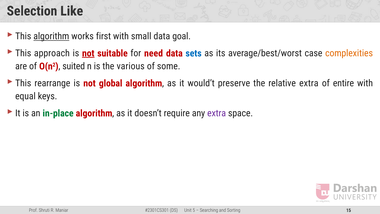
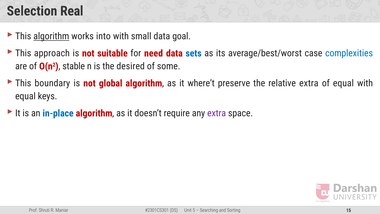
Like: Like -> Real (72, 11)
first: first -> into (103, 36)
not underline: present -> none (88, 53)
complexities colour: orange -> blue (349, 53)
suited: suited -> stable (74, 66)
various: various -> desired (131, 66)
rearrange: rearrange -> boundary (52, 83)
would’t: would’t -> where’t (201, 83)
of entire: entire -> equal (343, 83)
in-place colour: green -> blue (58, 113)
